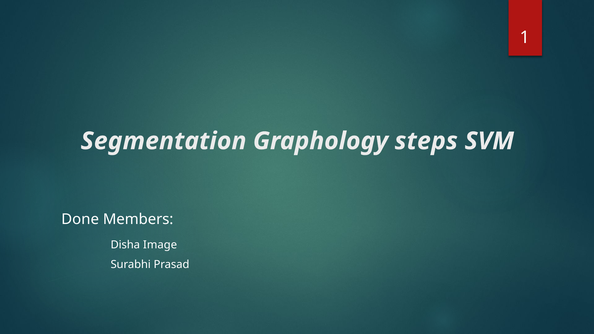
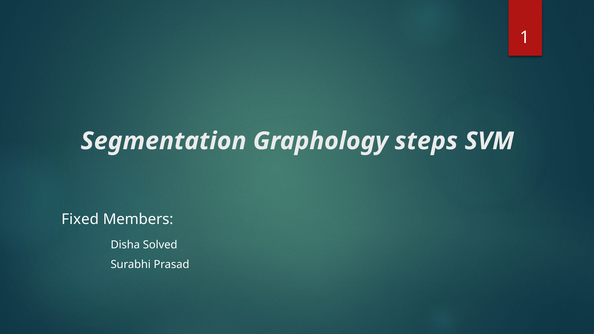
Done: Done -> Fixed (80, 219)
Image: Image -> Solved (160, 245)
